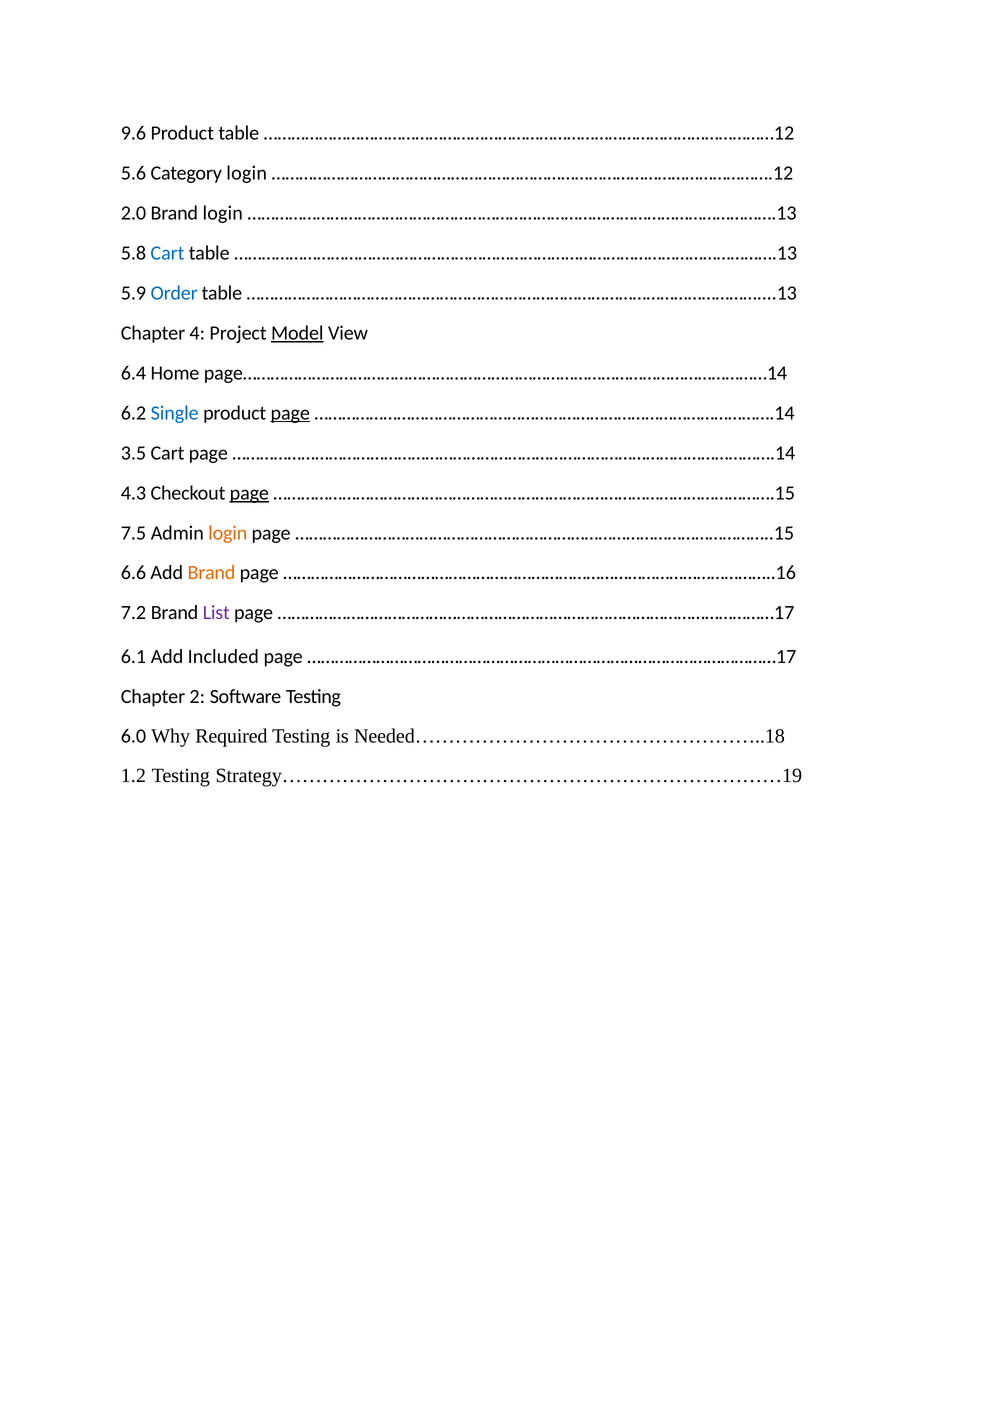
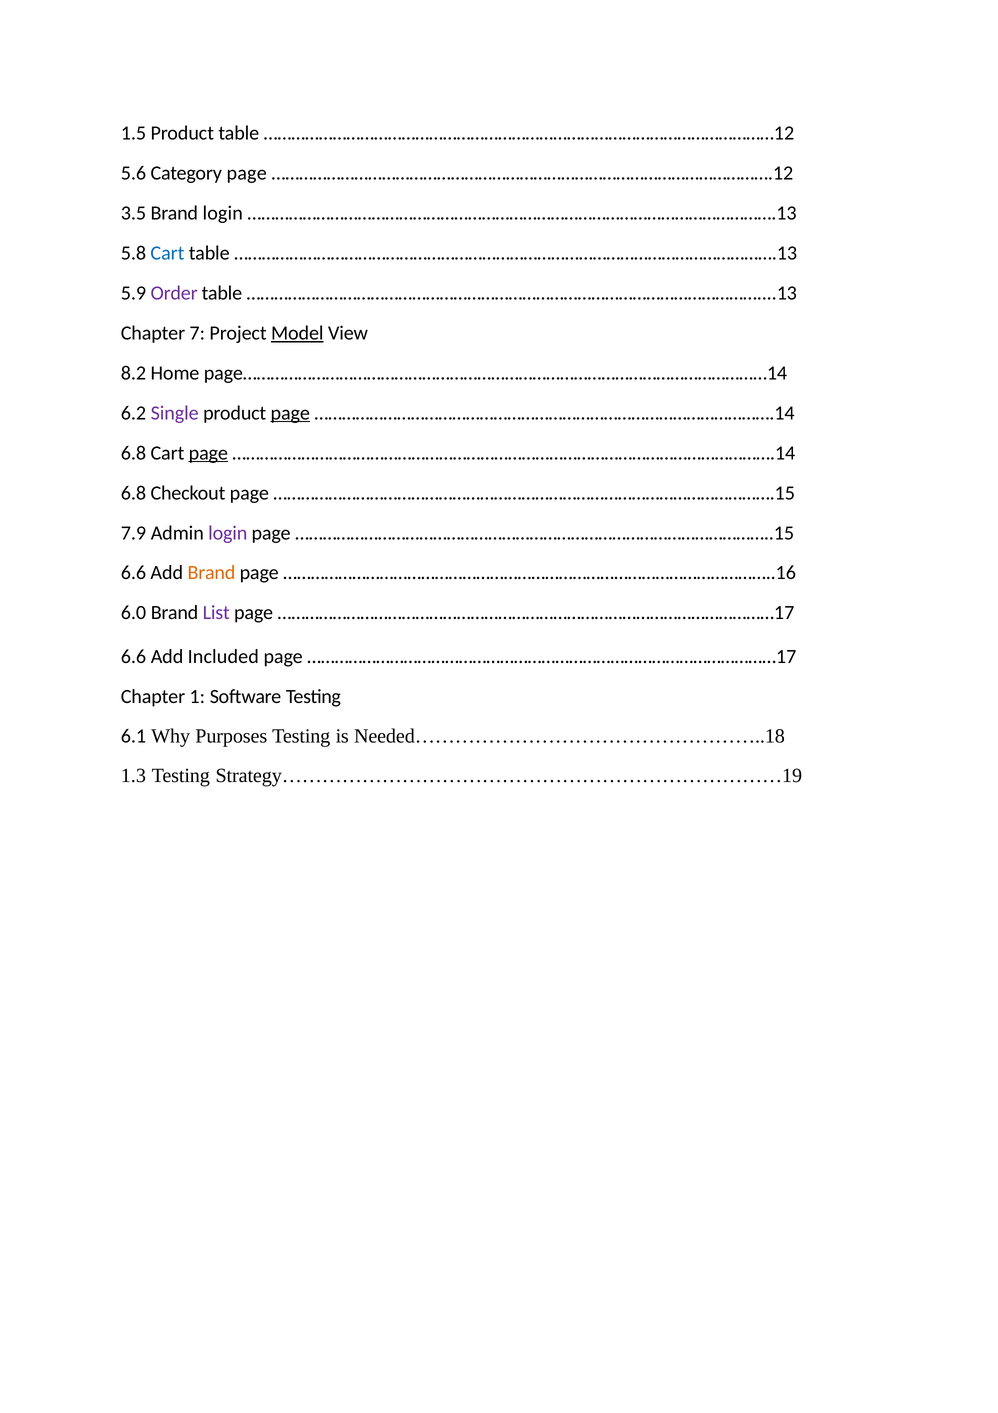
9.6: 9.6 -> 1.5 (133, 133)
Category login: login -> page (247, 173)
2.0: 2.0 -> 3.5 (133, 213)
Order colour: blue -> purple (174, 293)
4: 4 -> 7 (197, 333)
6.4: 6.4 -> 8.2 (133, 373)
Single colour: blue -> purple (175, 413)
3.5: 3.5 -> 6.8 (133, 453)
page underline: none -> present (208, 453)
4.3: 4.3 -> 6.8 (133, 493)
page underline: present -> none (249, 493)
7.5: 7.5 -> 7.9 (133, 533)
login colour: orange -> purple (228, 533)
7.2: 7.2 -> 6.0 (133, 613)
6.1: 6.1 -> 6.6 (133, 656)
2: 2 -> 1 (197, 696)
6.0: 6.0 -> 6.1 (133, 736)
Required: Required -> Purposes (231, 736)
1.2: 1.2 -> 1.3 (133, 775)
